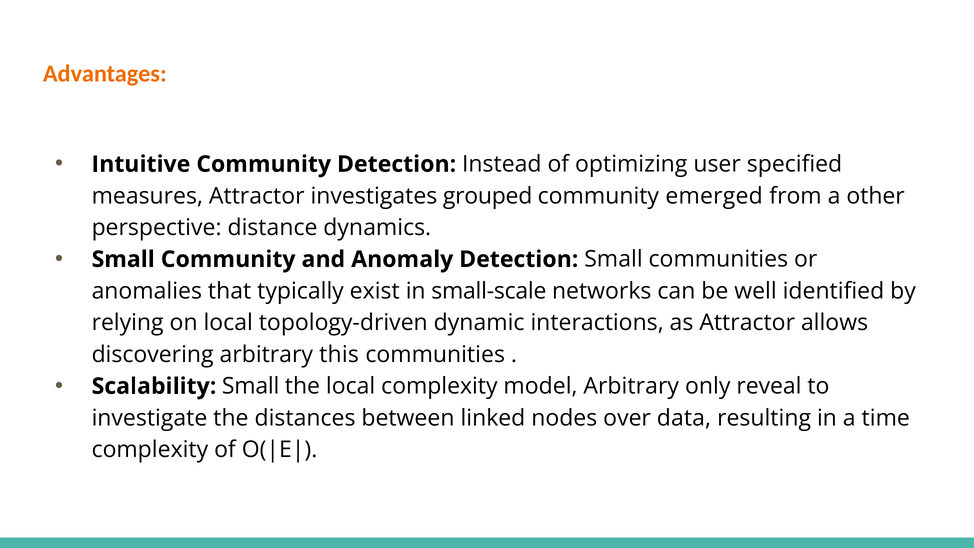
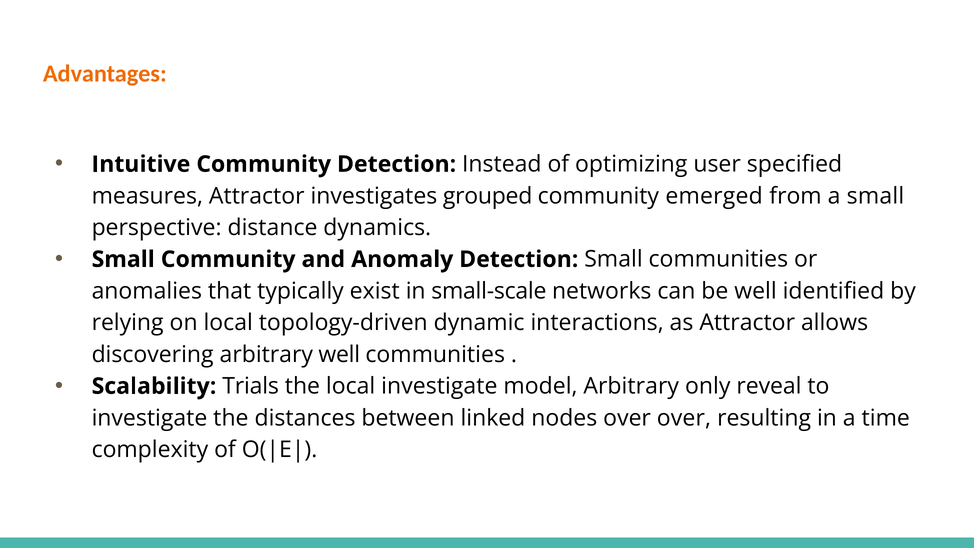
a other: other -> small (875, 196)
arbitrary this: this -> well (339, 354)
Scalability Small: Small -> Trials (251, 386)
local complexity: complexity -> investigate (439, 386)
over data: data -> over (684, 418)
